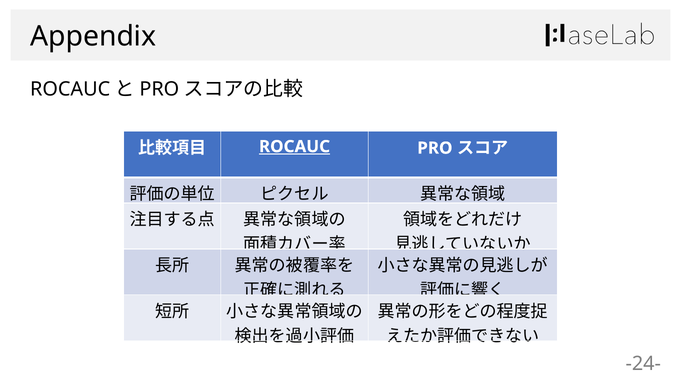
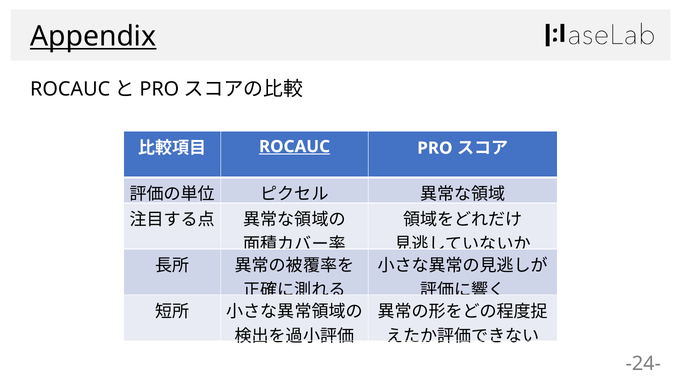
Appendix underline: none -> present (93, 37)
